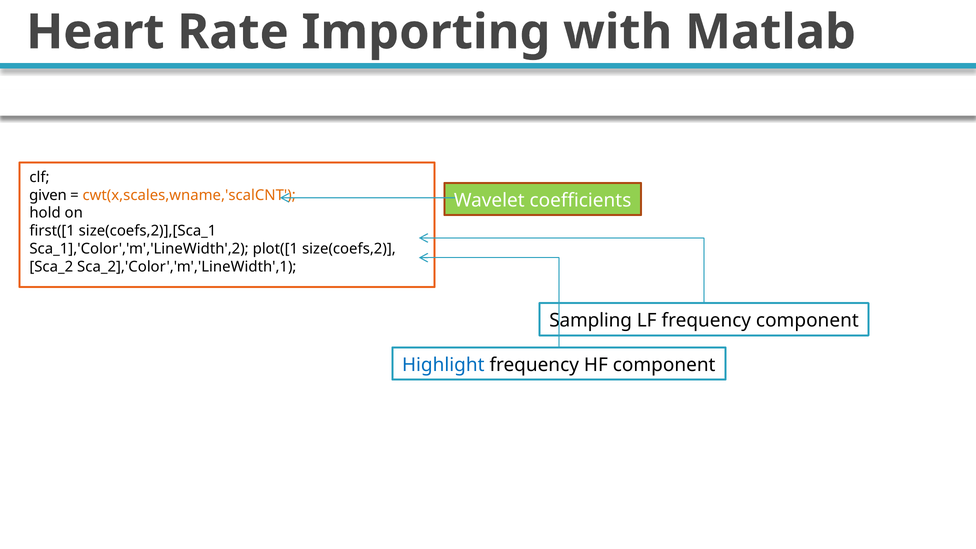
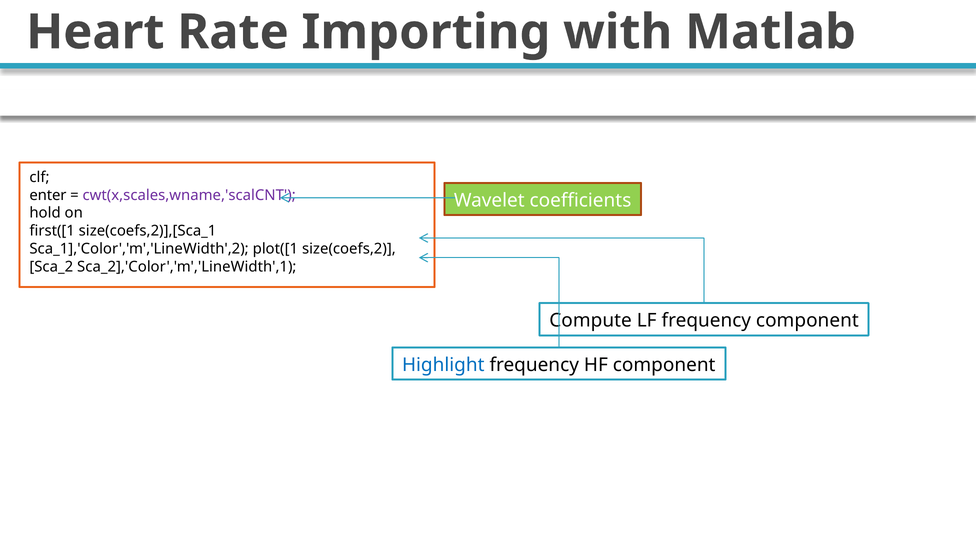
given: given -> enter (48, 195)
cwt(x,scales,wname,'scalCNT colour: orange -> purple (189, 195)
Sampling: Sampling -> Compute (591, 321)
